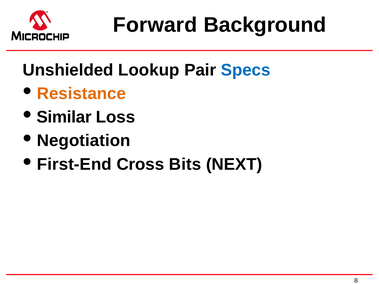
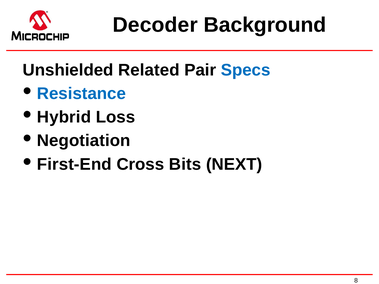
Forward: Forward -> Decoder (155, 25)
Lookup: Lookup -> Related (149, 70)
Resistance colour: orange -> blue (81, 94)
Similar: Similar -> Hybrid (64, 117)
